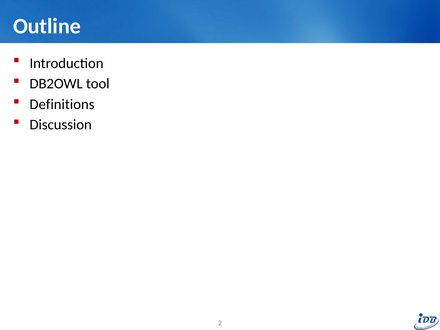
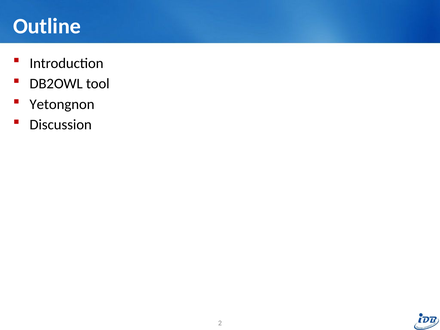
Definitions: Definitions -> Yetongnon (62, 104)
